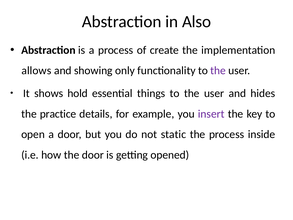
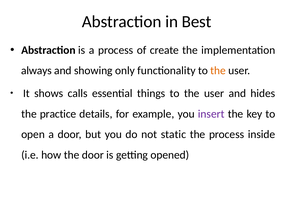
Also: Also -> Best (197, 22)
allows: allows -> always (36, 71)
the colour: purple -> orange (218, 71)
hold: hold -> calls (78, 93)
